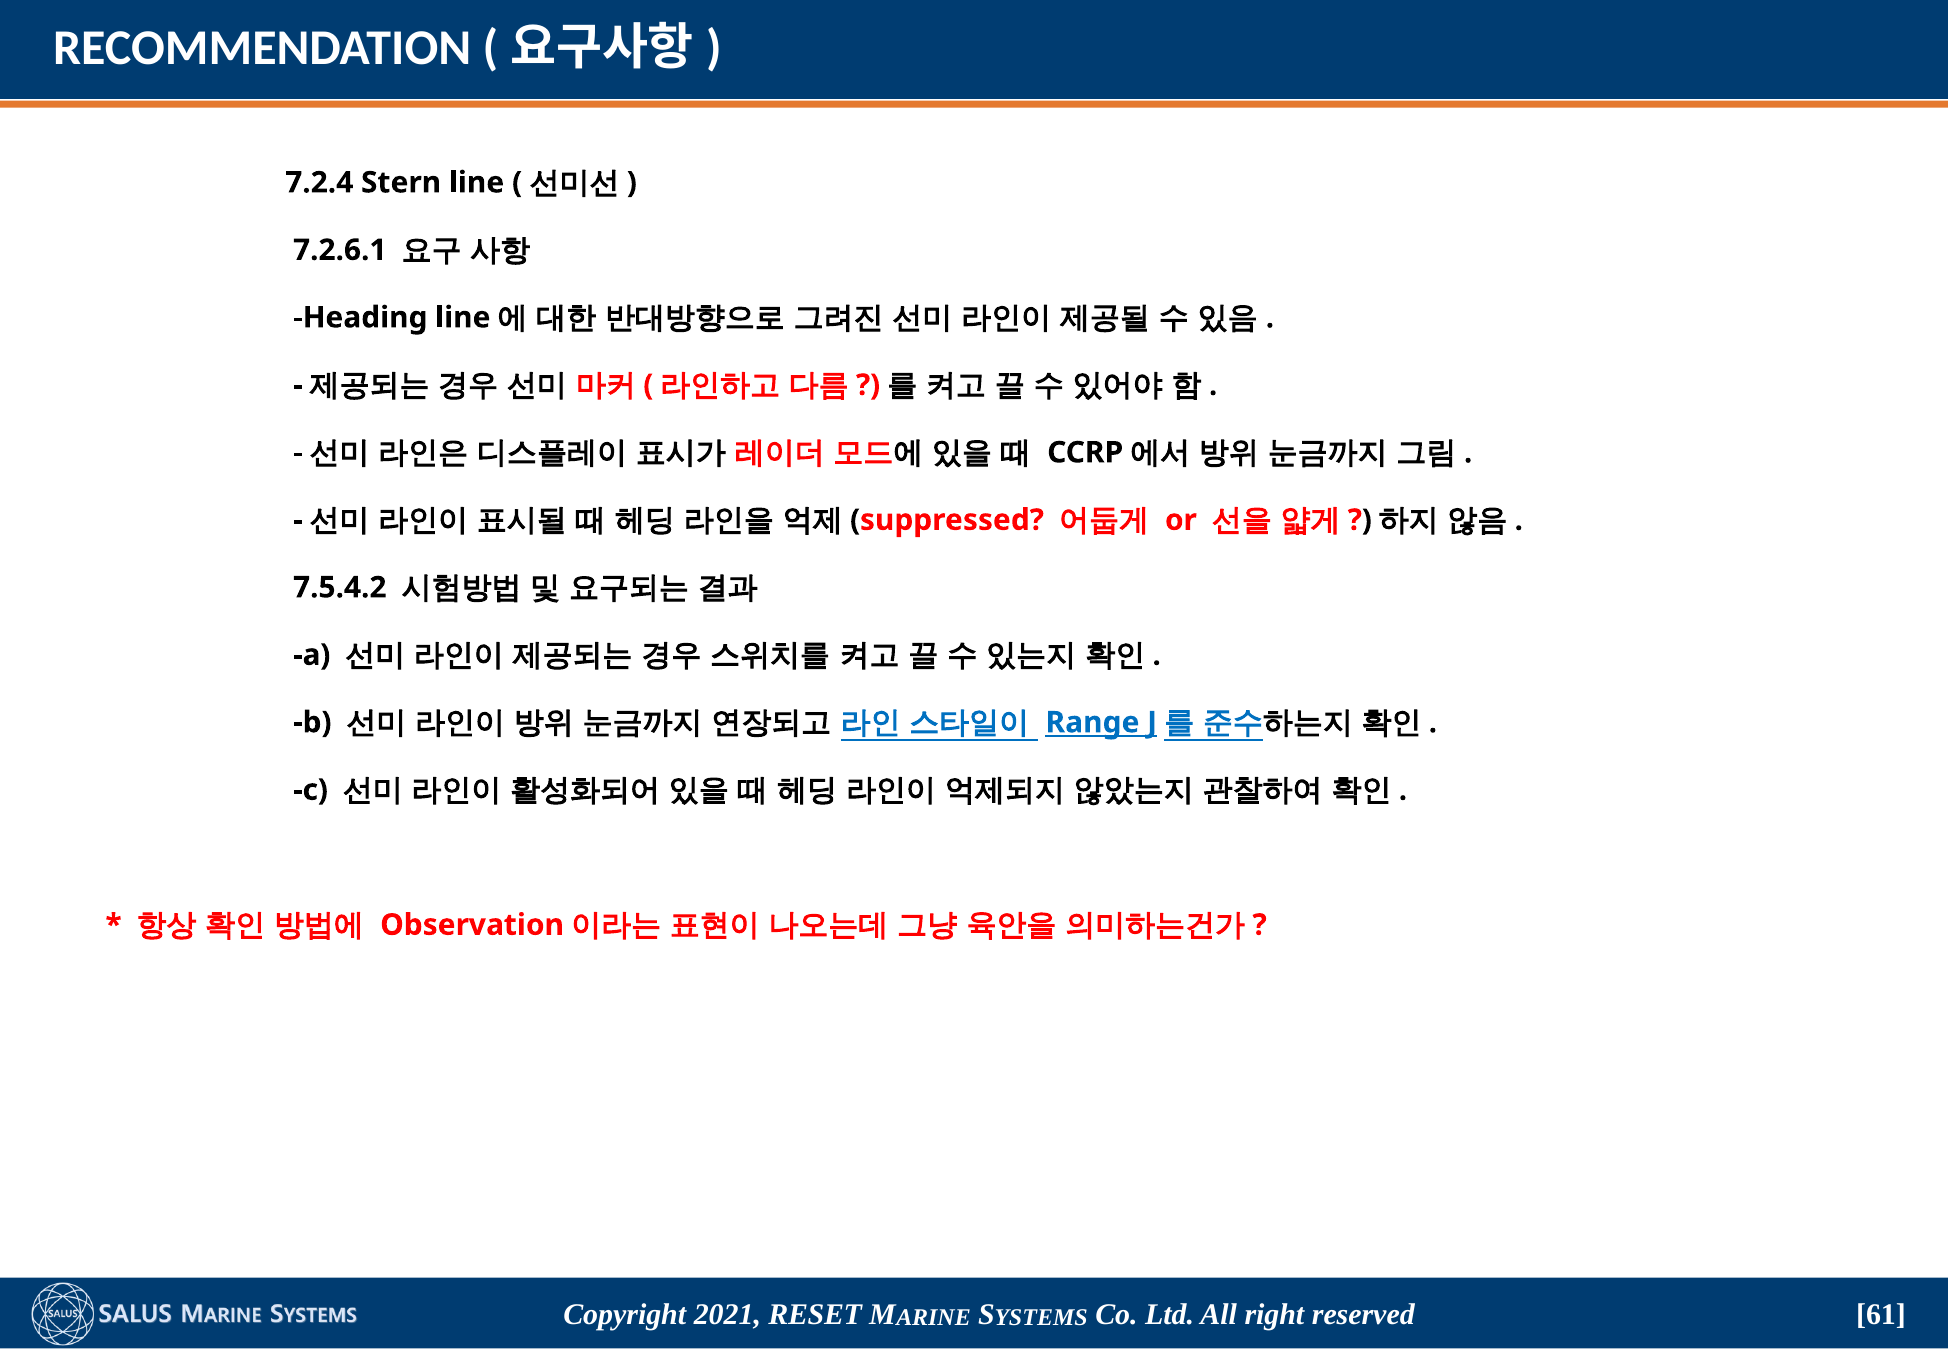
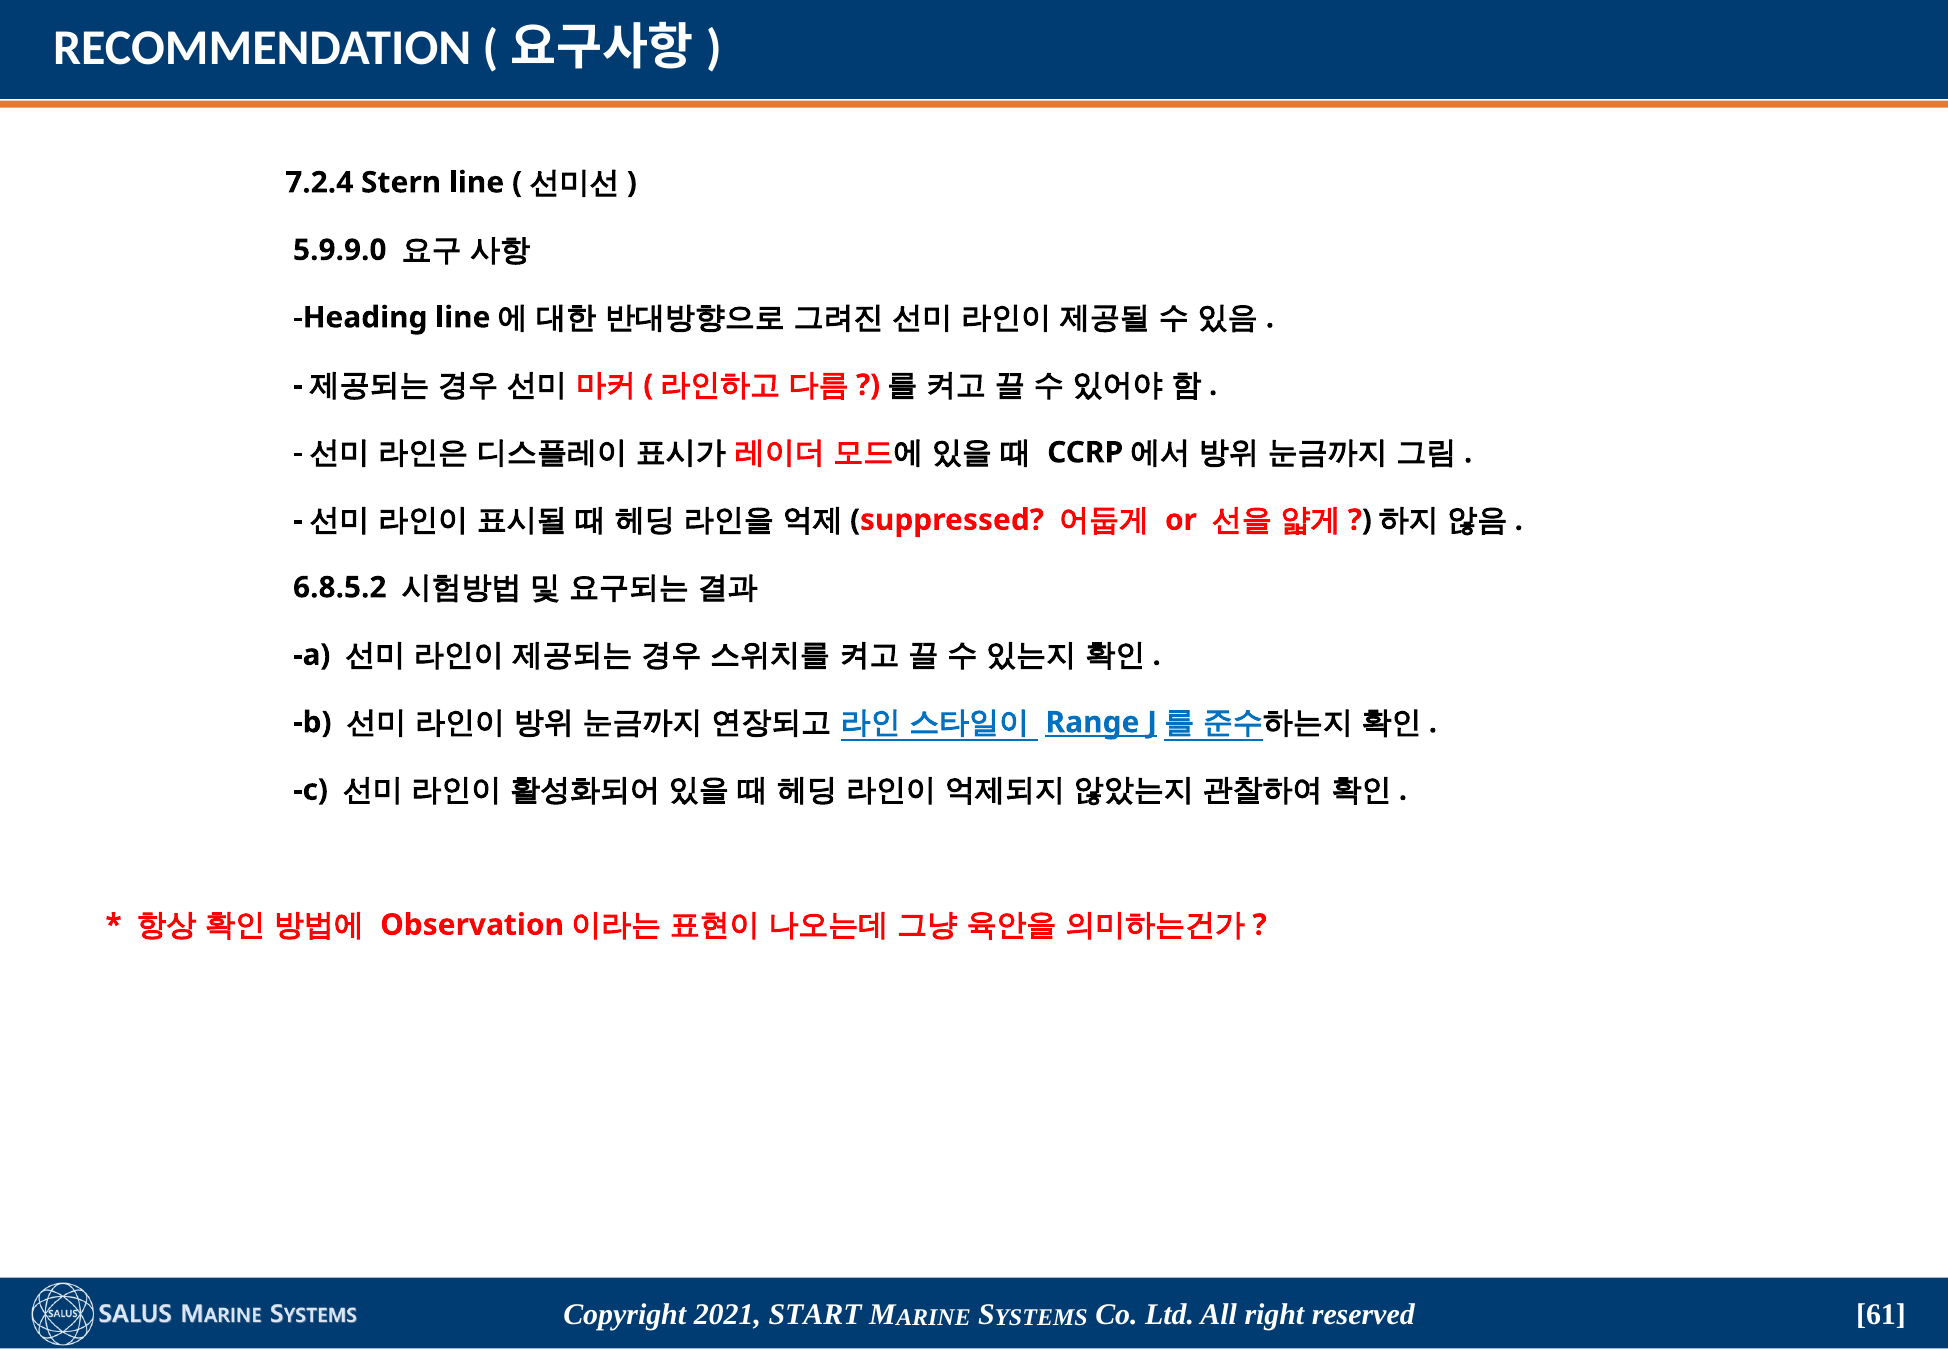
7.2.6.1: 7.2.6.1 -> 5.9.9.0 (340, 250)
7.5.4.2: 7.5.4.2 -> 6.8.5.2 (340, 587)
RESET: RESET -> START (815, 1315)
